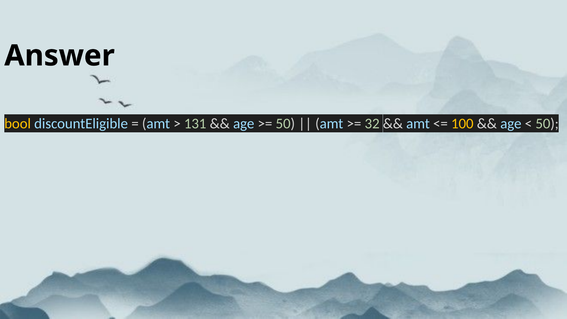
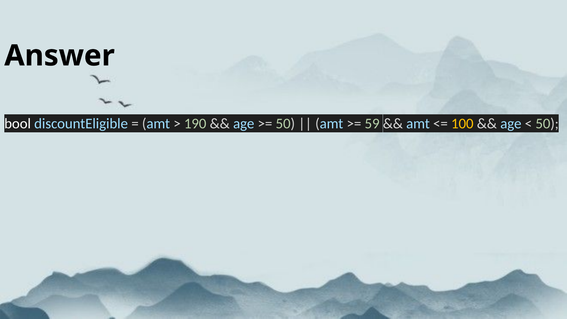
bool colour: yellow -> white (18, 123)
131: 131 -> 190 (195, 123)
32: 32 -> 59 (372, 123)
